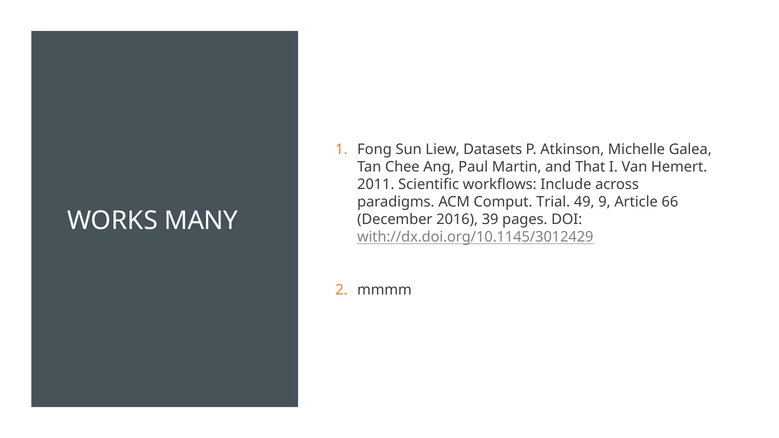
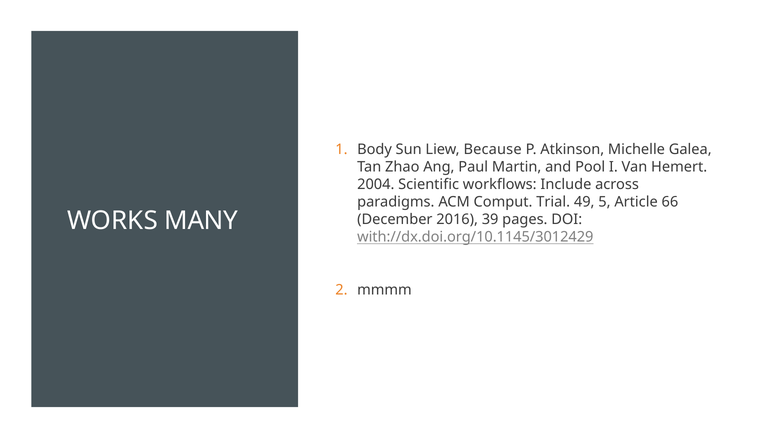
Fong: Fong -> Body (375, 150)
Datasets: Datasets -> Because (493, 150)
Chee: Chee -> Zhao (402, 167)
That: That -> Pool (590, 167)
2011: 2011 -> 2004 (376, 185)
9: 9 -> 5 (604, 202)
